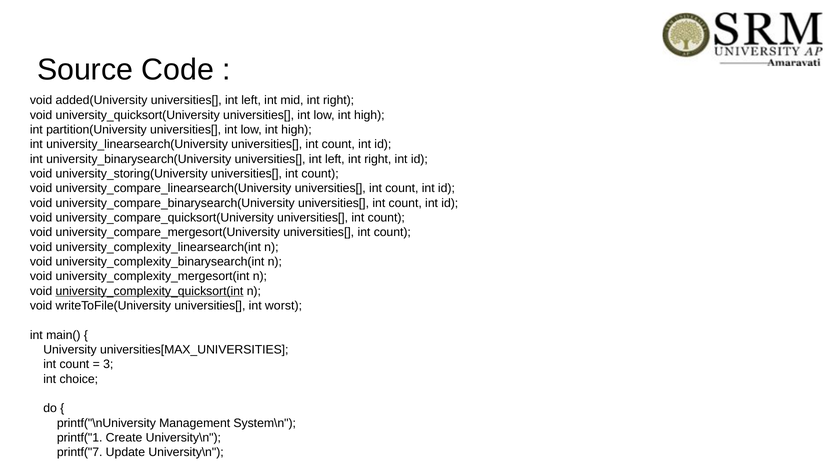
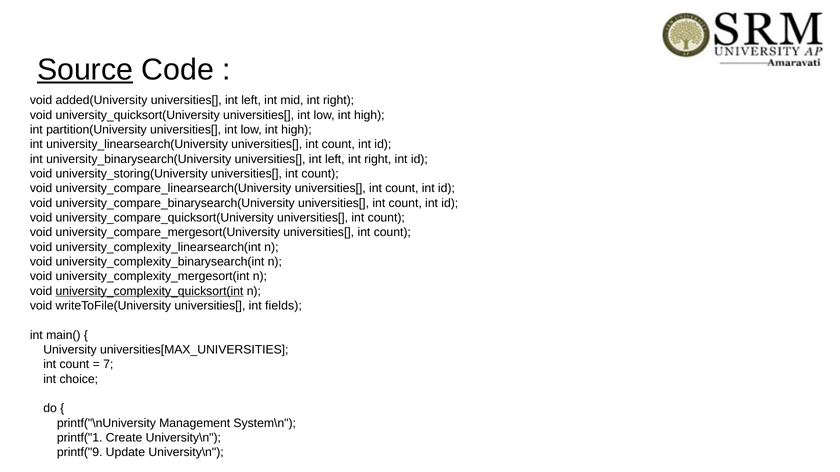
Source underline: none -> present (85, 70)
worst: worst -> fields (284, 306)
3: 3 -> 7 (108, 365)
printf("7: printf("7 -> printf("9 (80, 453)
